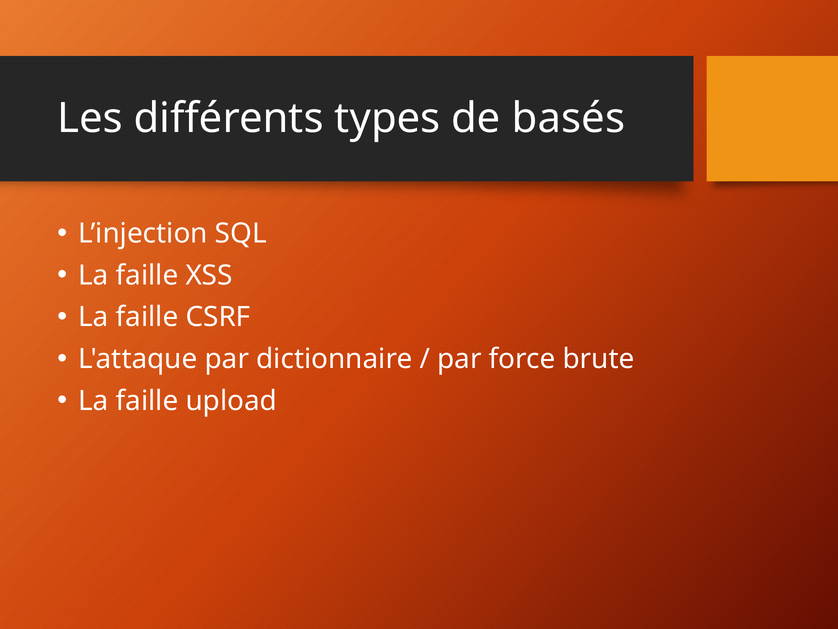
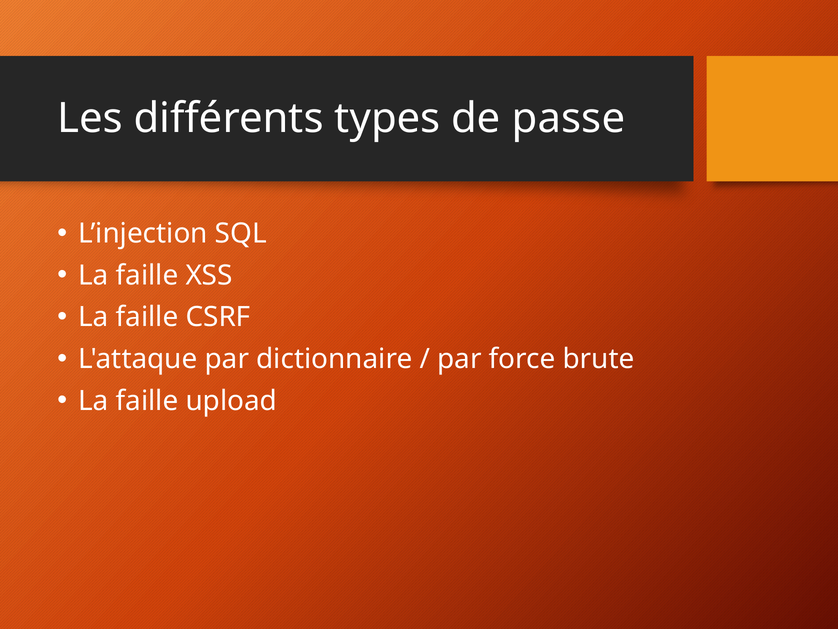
basés: basés -> passe (568, 118)
